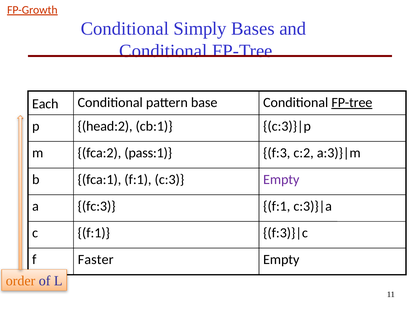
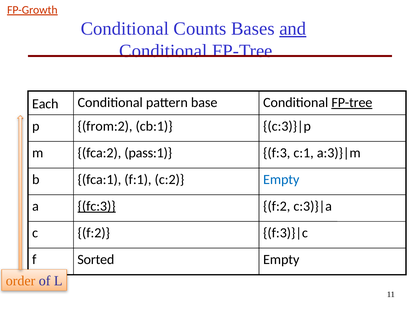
Simply: Simply -> Counts (200, 29)
and underline: none -> present (293, 29)
head:2: head:2 -> from:2 (105, 126)
c:2: c:2 -> c:1 (304, 153)
c:3: c:3 -> c:2 (169, 180)
Empty colour: purple -> blue (281, 180)
fc:3 underline: none -> present (97, 206)
f:1: f:1 -> f:2 (277, 206)
f:1: f:1 -> f:2 (94, 233)
Faster: Faster -> Sorted (96, 259)
